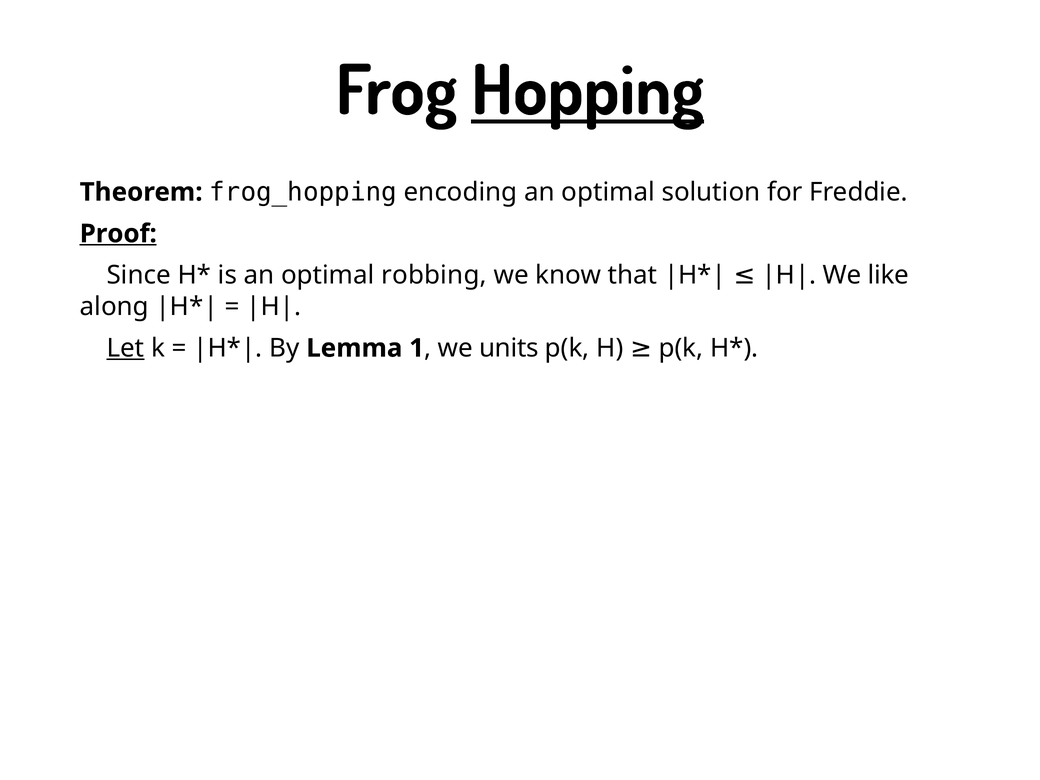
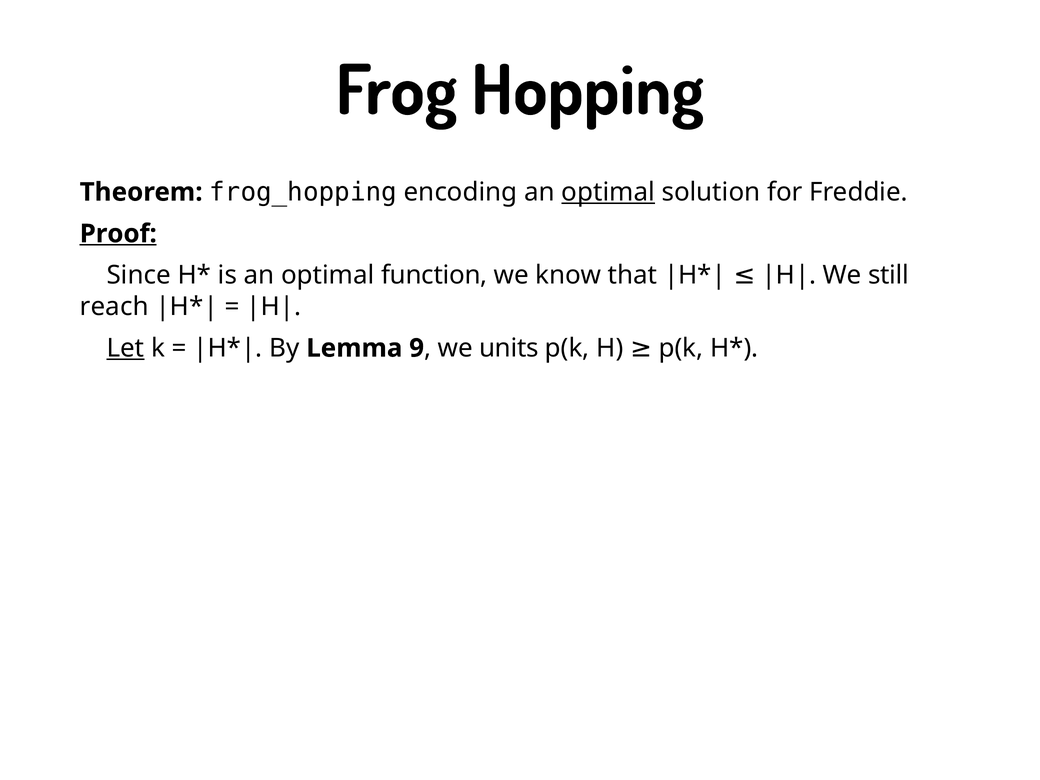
Hopping underline: present -> none (588, 92)
optimal underline: none -> present (608, 192)
robbing: robbing -> function (434, 275)
like: like -> still (889, 275)
along: along -> reach (114, 307)
1: 1 -> 9 (417, 348)
